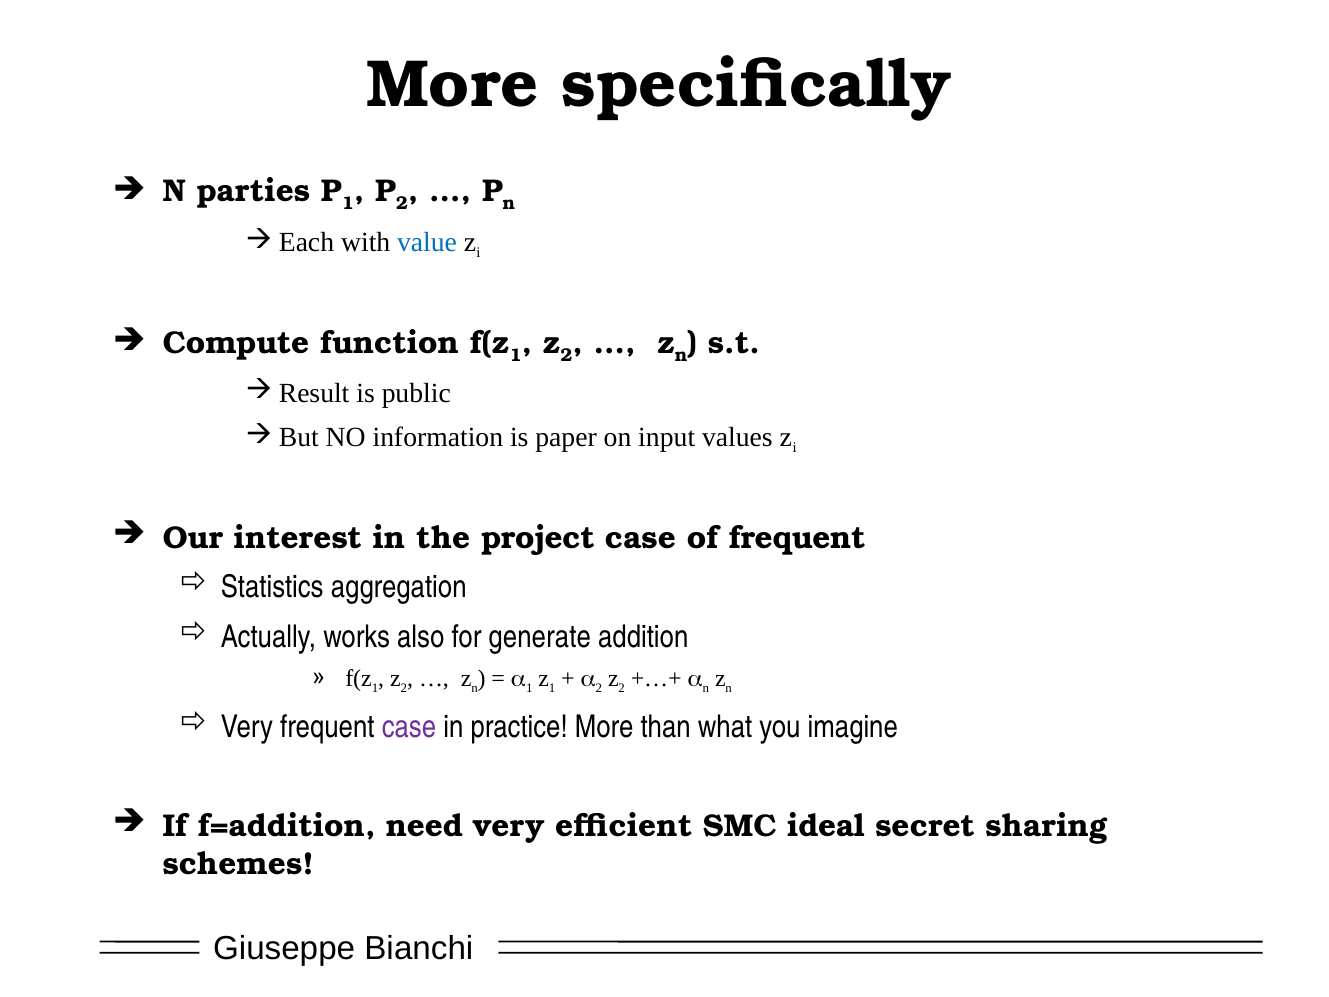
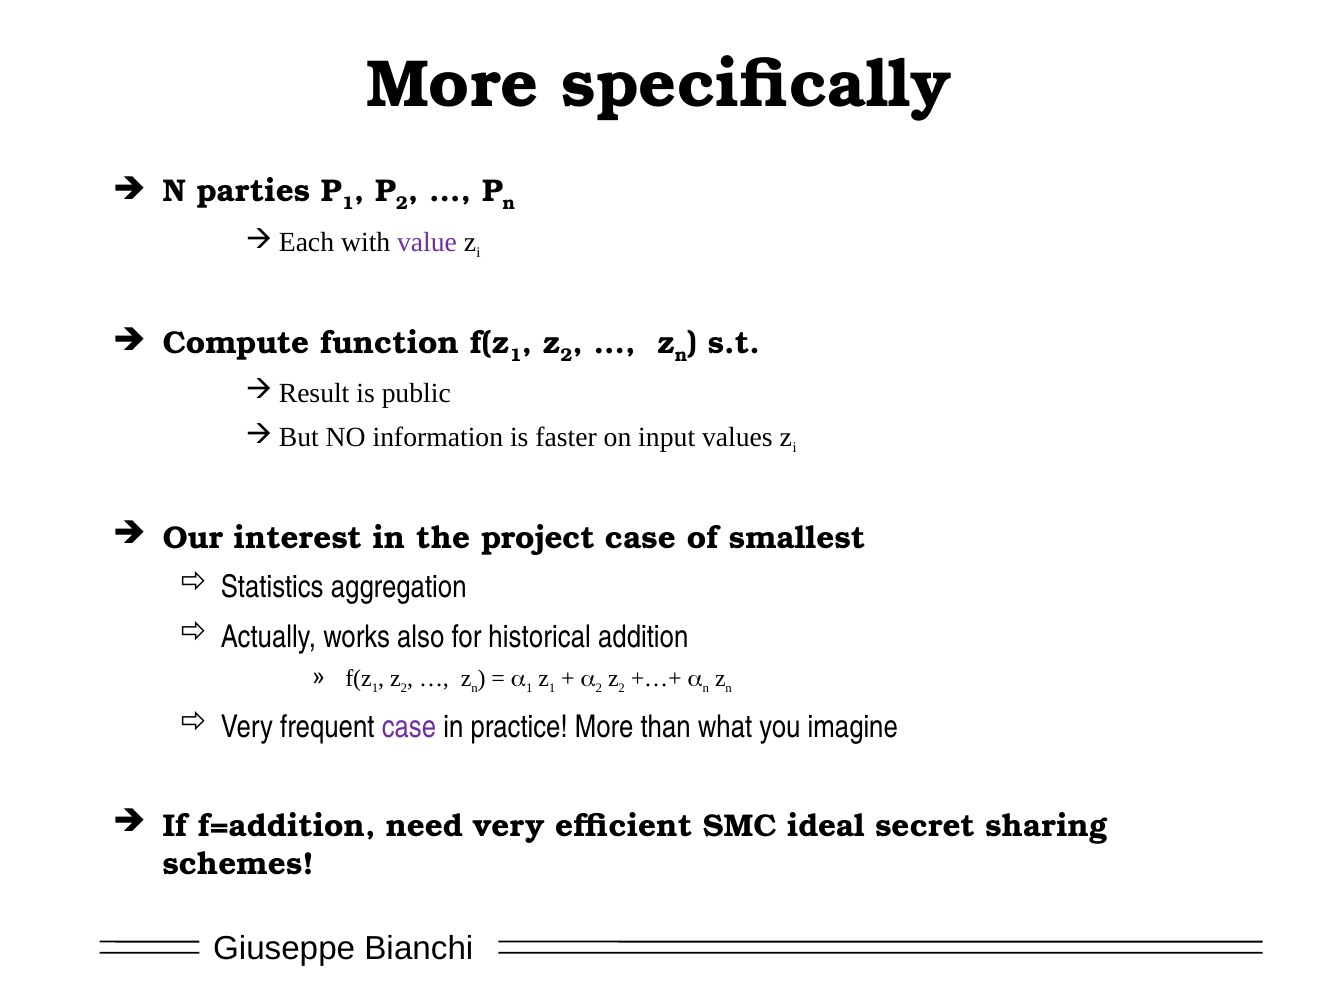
value colour: blue -> purple (427, 242)
paper: paper -> faster (566, 437)
of frequent: frequent -> smallest (797, 538)
generate: generate -> historical (540, 637)
